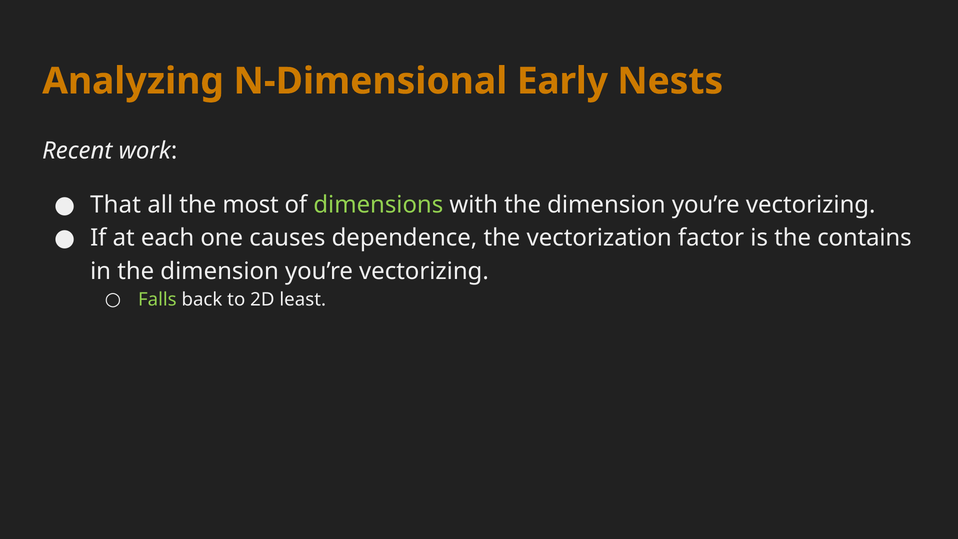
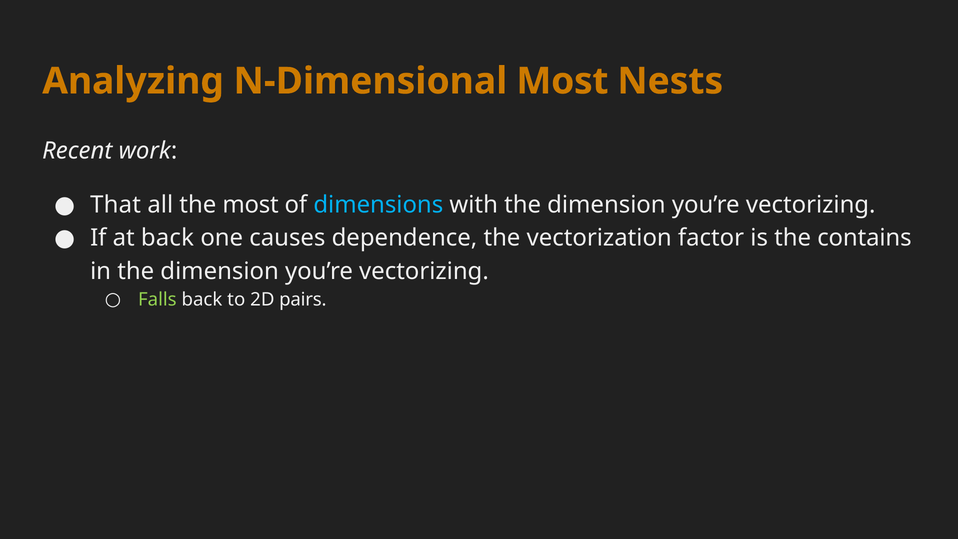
N-Dimensional Early: Early -> Most (562, 81)
dimensions colour: light green -> light blue (378, 205)
at each: each -> back (167, 238)
least: least -> pairs (303, 300)
